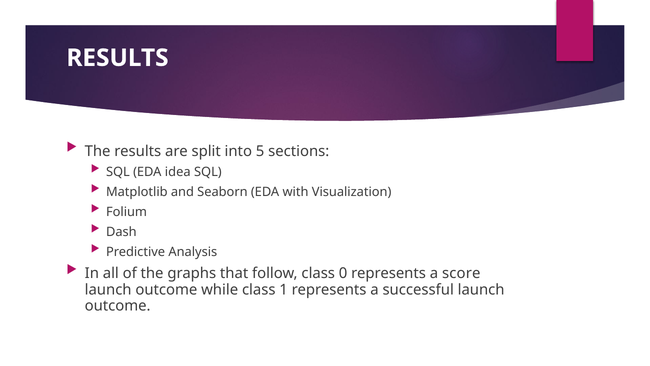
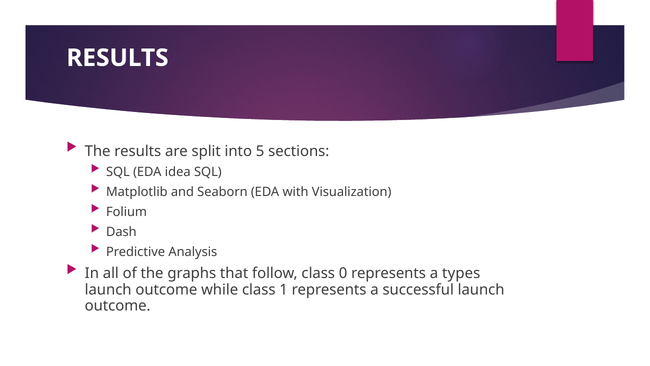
score: score -> types (461, 273)
